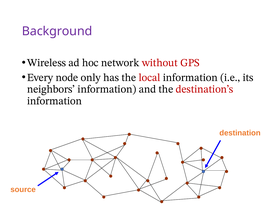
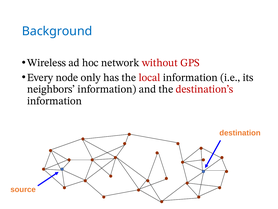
Background colour: purple -> blue (57, 31)
